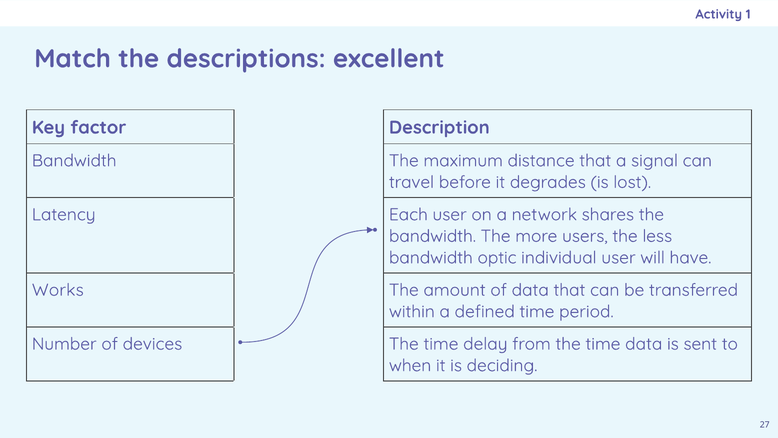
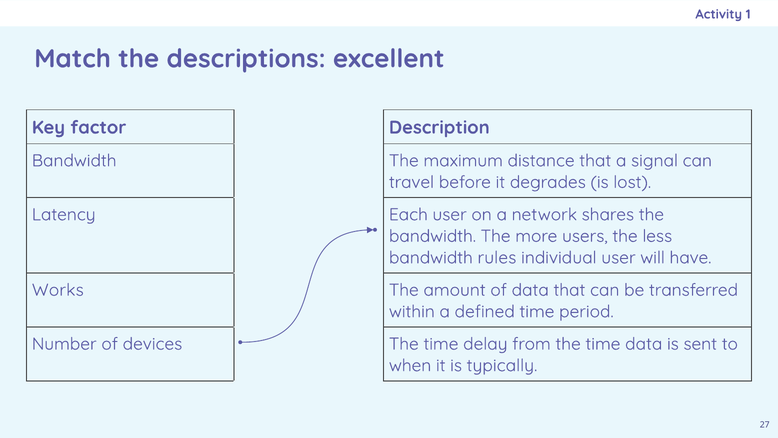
optic: optic -> rules (497, 257)
deciding: deciding -> typically (502, 365)
